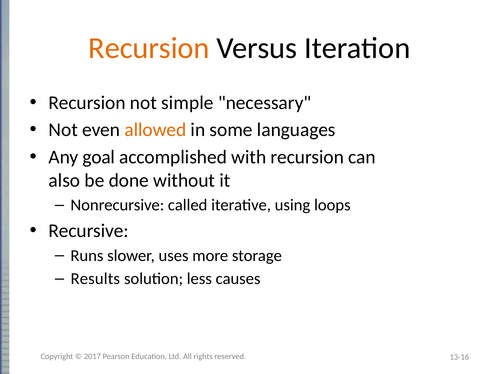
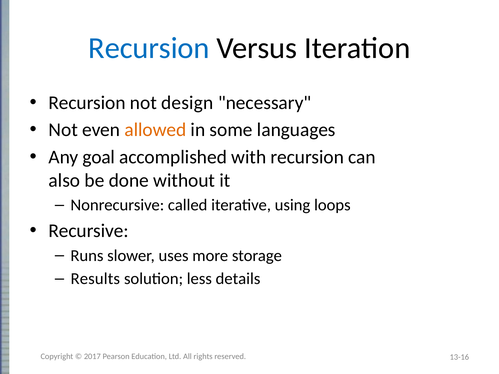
Recursion colour: orange -> blue (149, 48)
simple: simple -> design (187, 103)
causes: causes -> details (238, 279)
